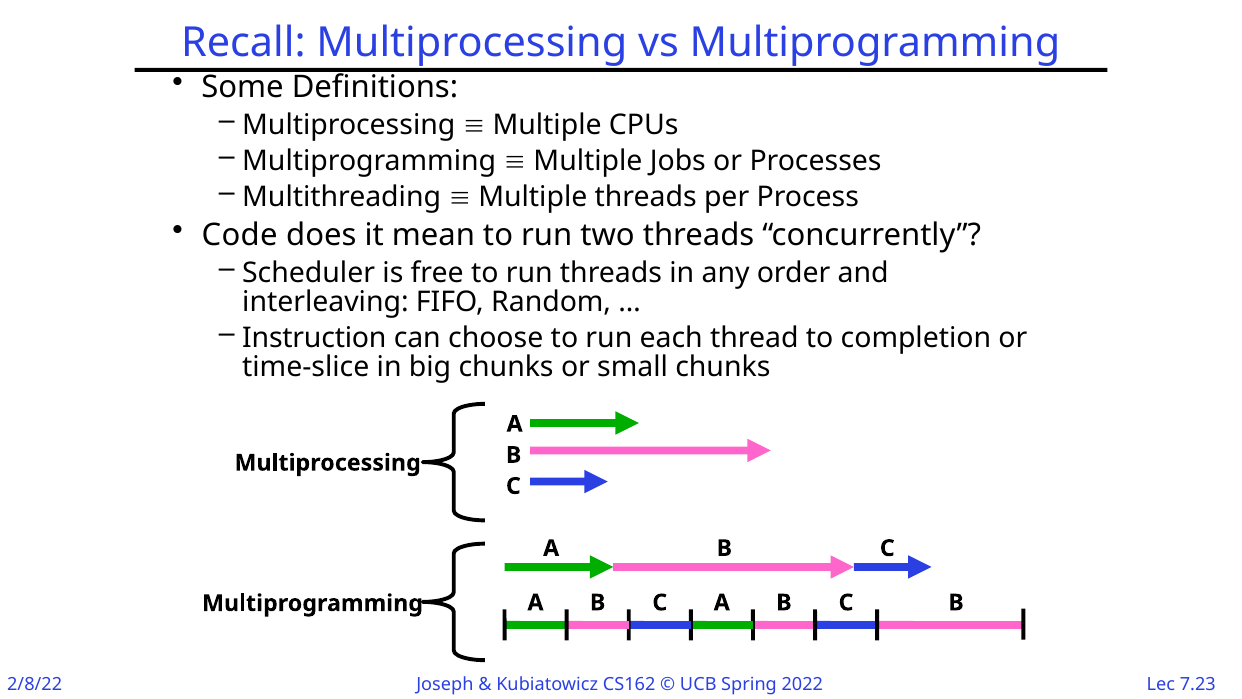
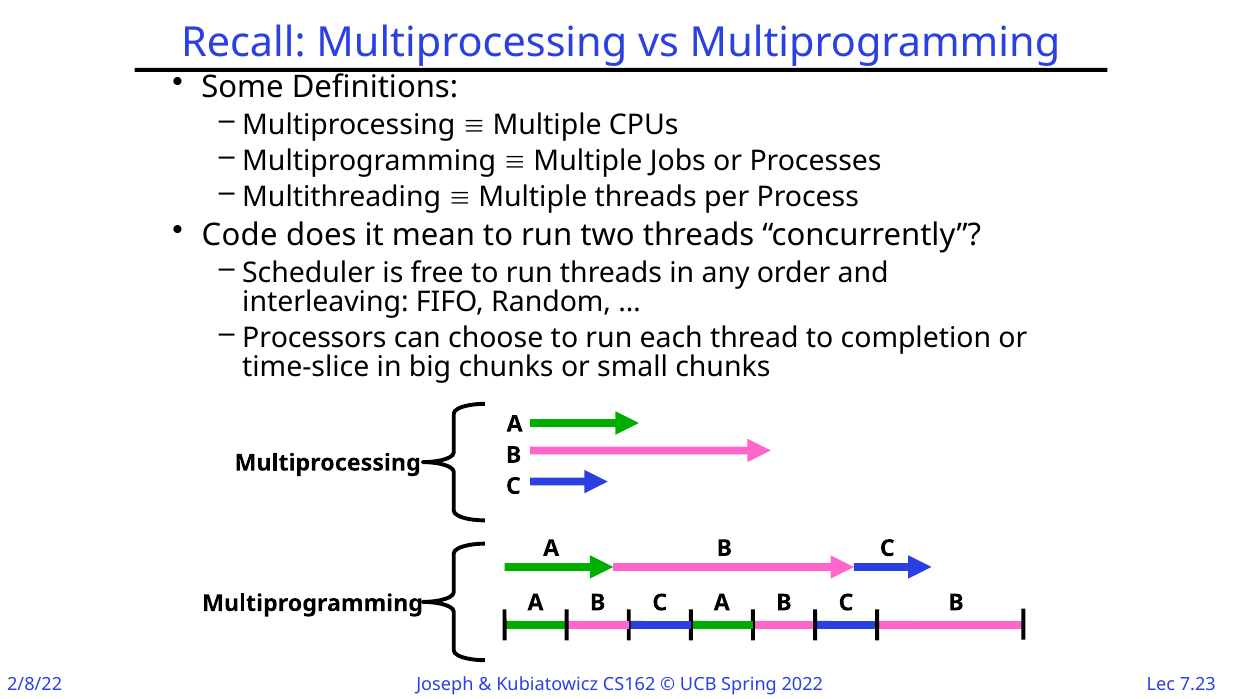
Instruction: Instruction -> Processors (314, 338)
